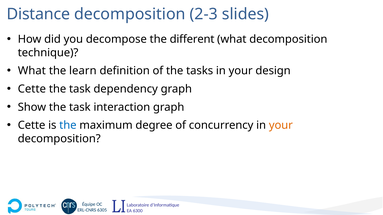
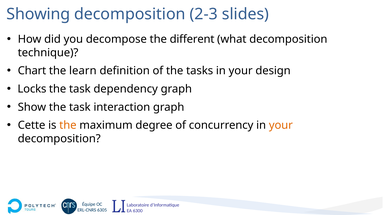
Distance: Distance -> Showing (38, 14)
What: What -> Chart (32, 71)
Cette: Cette -> Locks (32, 89)
the colour: blue -> orange (68, 126)
